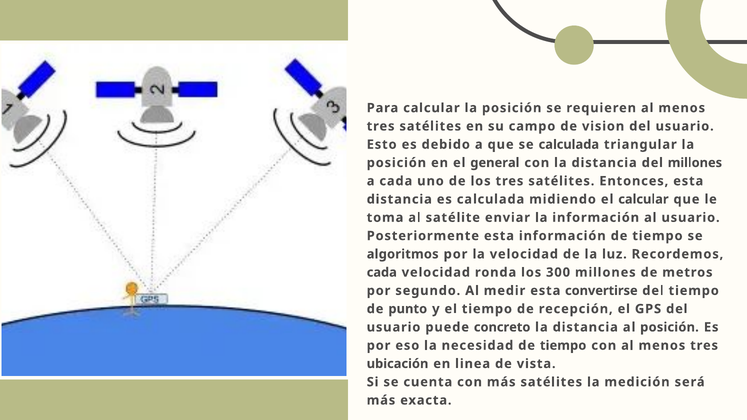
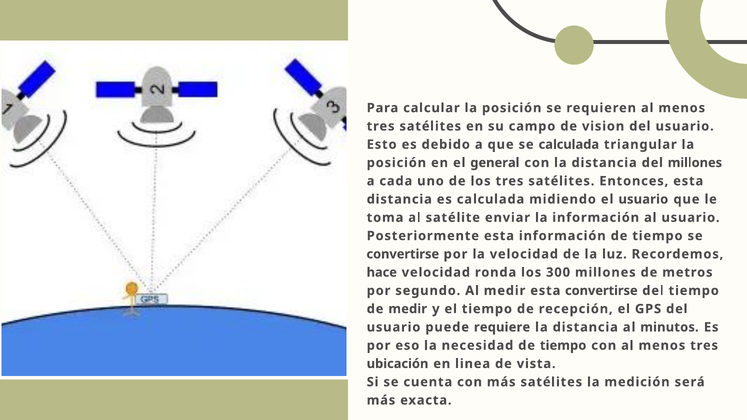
el calcular: calcular -> usuario (643, 199)
algoritmos: algoritmos -> convertirse (403, 254)
cada: cada -> hace (382, 273)
de punto: punto -> medir (408, 309)
concreto: concreto -> requiere (502, 327)
al posición: posición -> minutos (669, 327)
